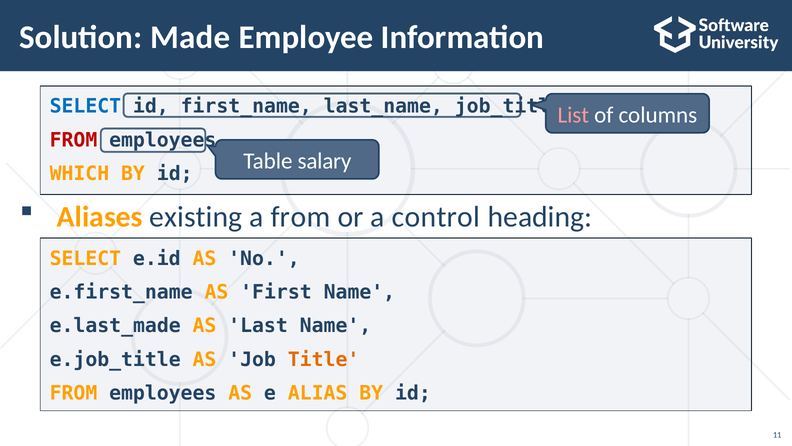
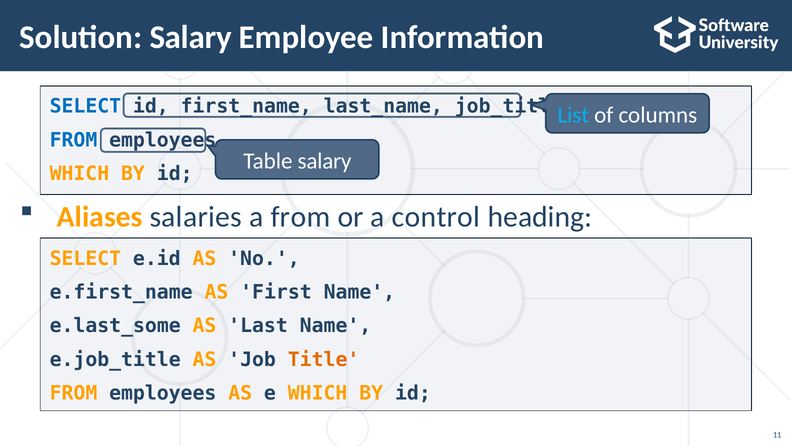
Solution Made: Made -> Salary (191, 38)
List colour: pink -> light blue (573, 115)
FROM colour: red -> blue (73, 140)
existing: existing -> salaries (196, 217)
e.last_made: e.last_made -> e.last_some (115, 326)
e ALIAS: ALIAS -> WHICH (318, 393)
